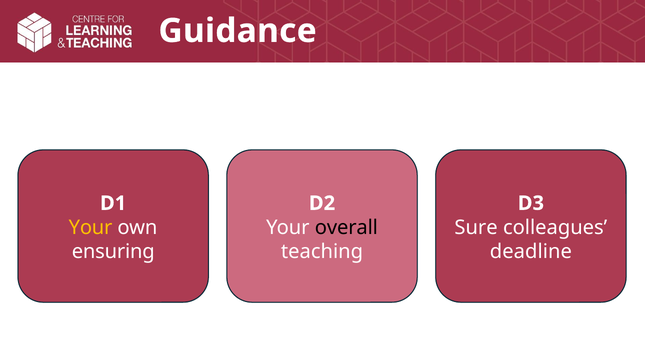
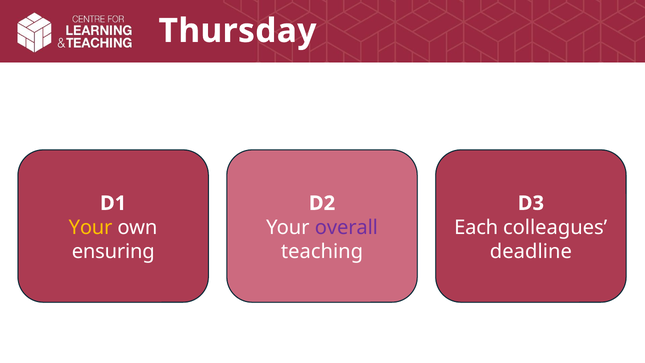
Guidance: Guidance -> Thursday (237, 31)
overall colour: black -> purple (346, 227)
Sure: Sure -> Each (476, 227)
